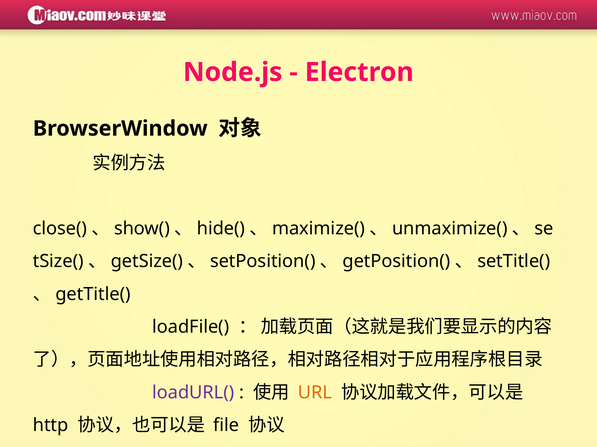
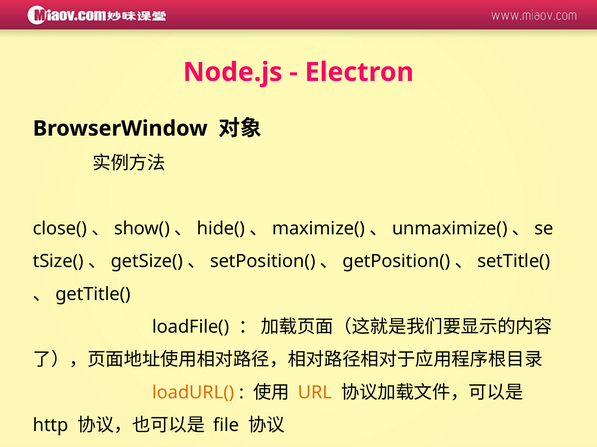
loadURL( colour: purple -> orange (193, 393)
